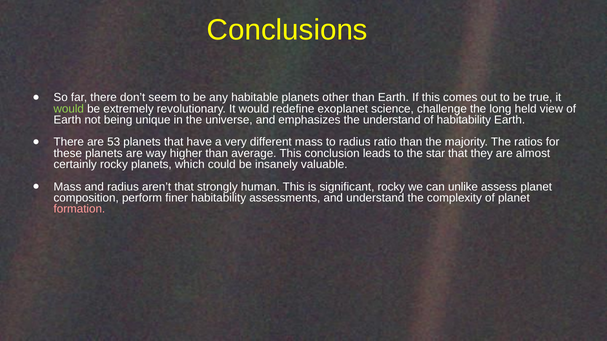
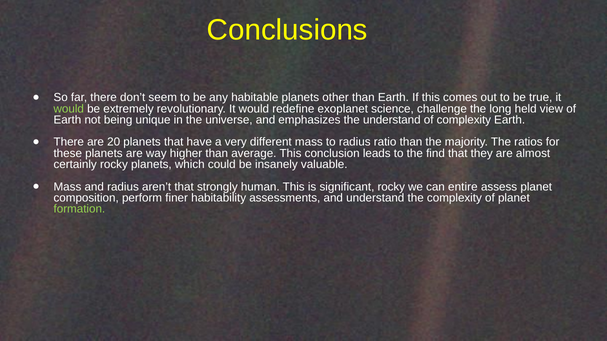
of habitability: habitability -> complexity (464, 120)
53: 53 -> 20 (114, 142)
star: star -> find (436, 153)
unlike: unlike -> entire (463, 187)
formation colour: pink -> light green (79, 209)
